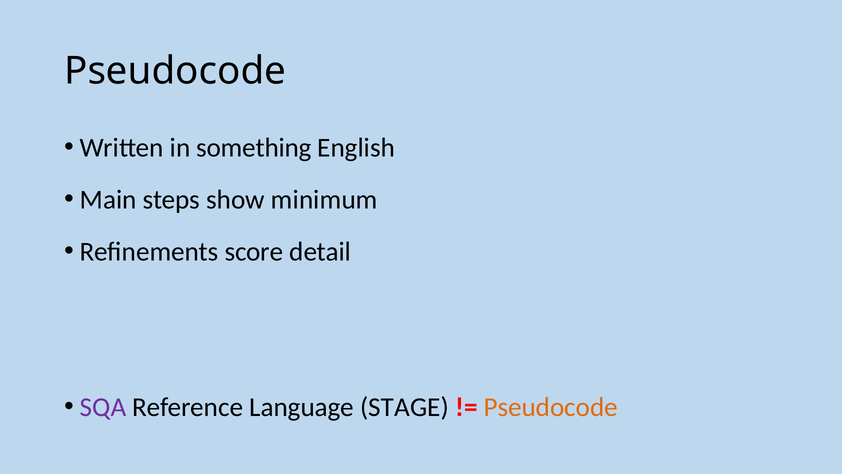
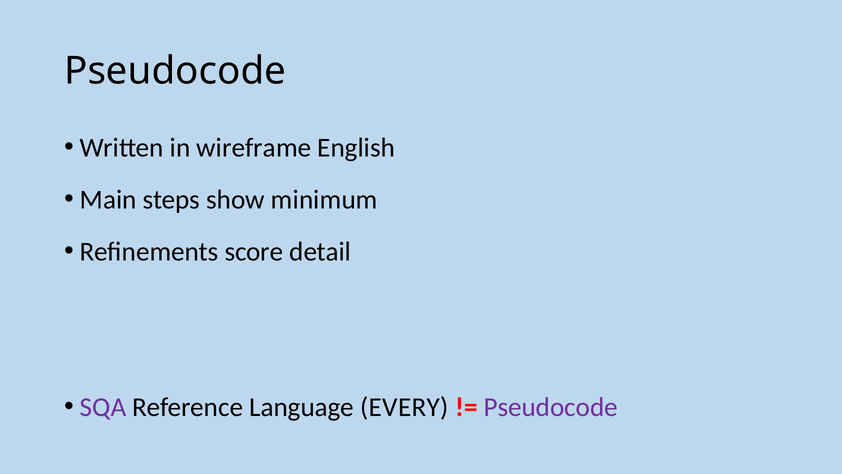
something: something -> wireframe (254, 147)
STAGE: STAGE -> EVERY (404, 407)
Pseudocode colour: orange -> purple (551, 407)
